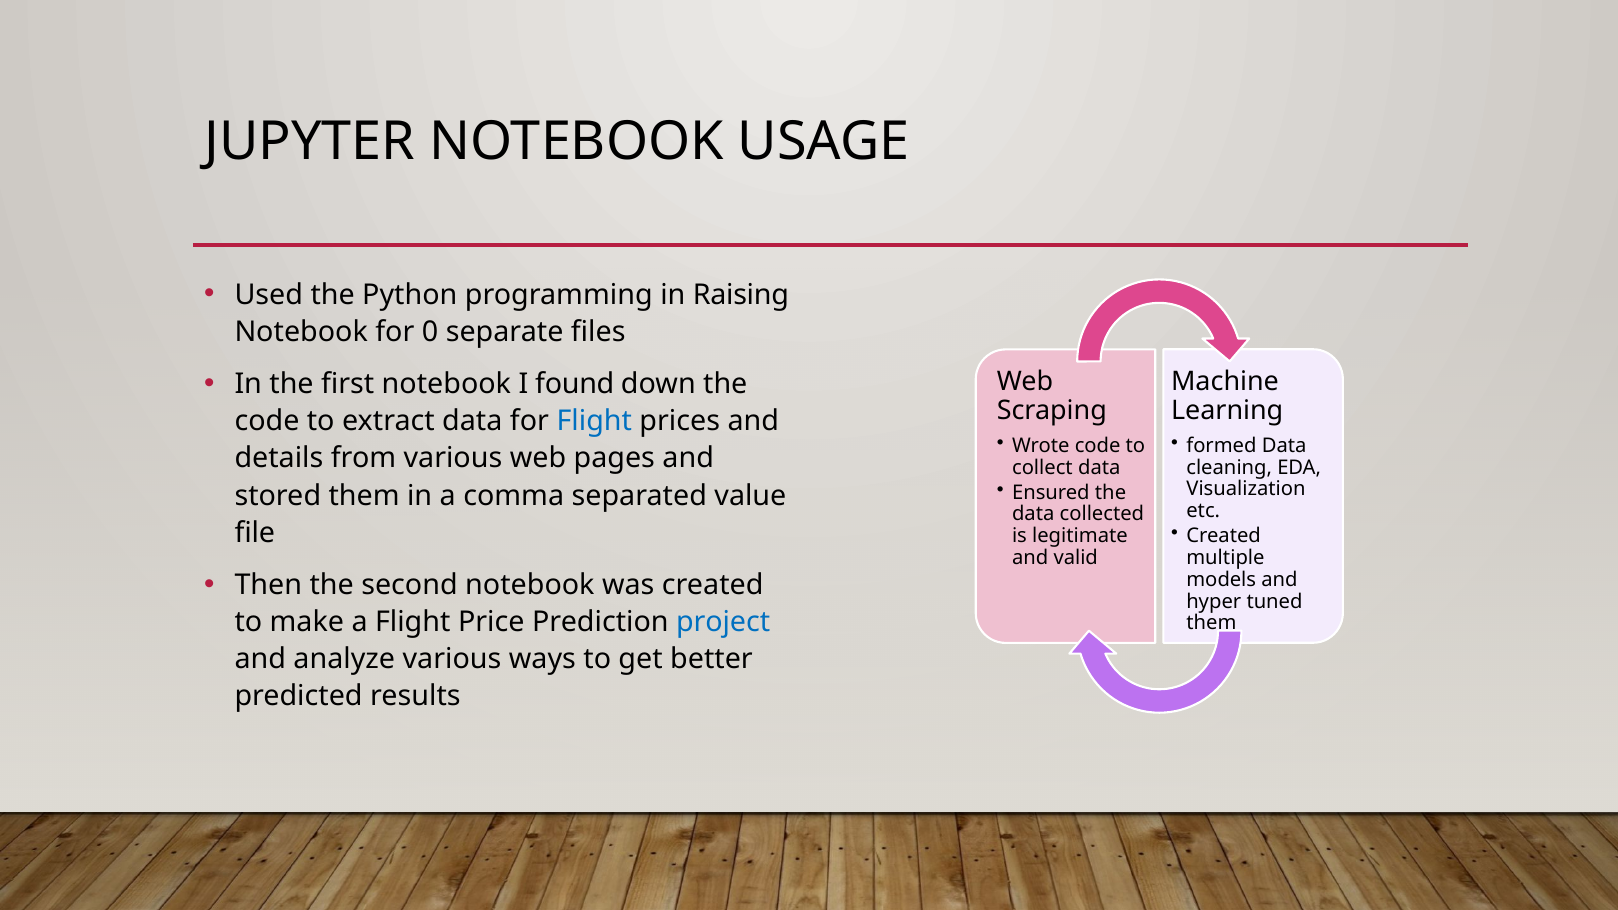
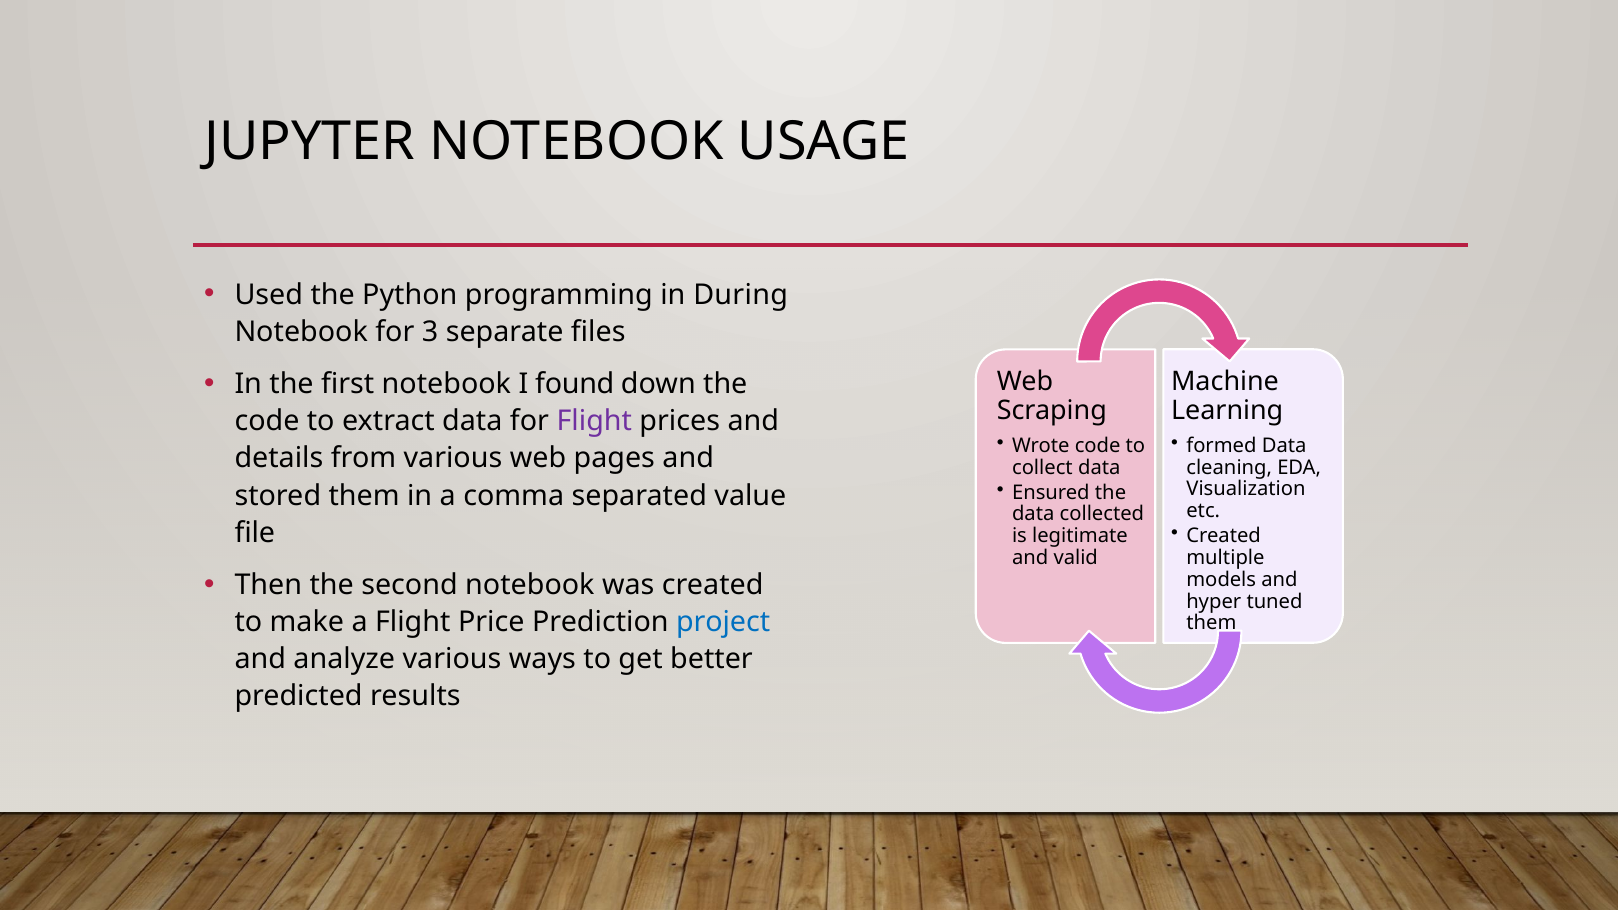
Raising: Raising -> During (741, 295)
0: 0 -> 3 (430, 332)
Flight colour: blue -> purple (594, 421)
